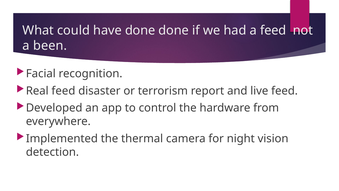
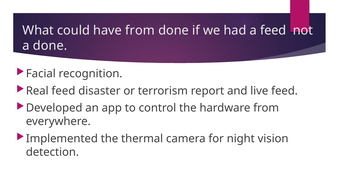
have done: done -> from (140, 30)
a been: been -> done (50, 46)
